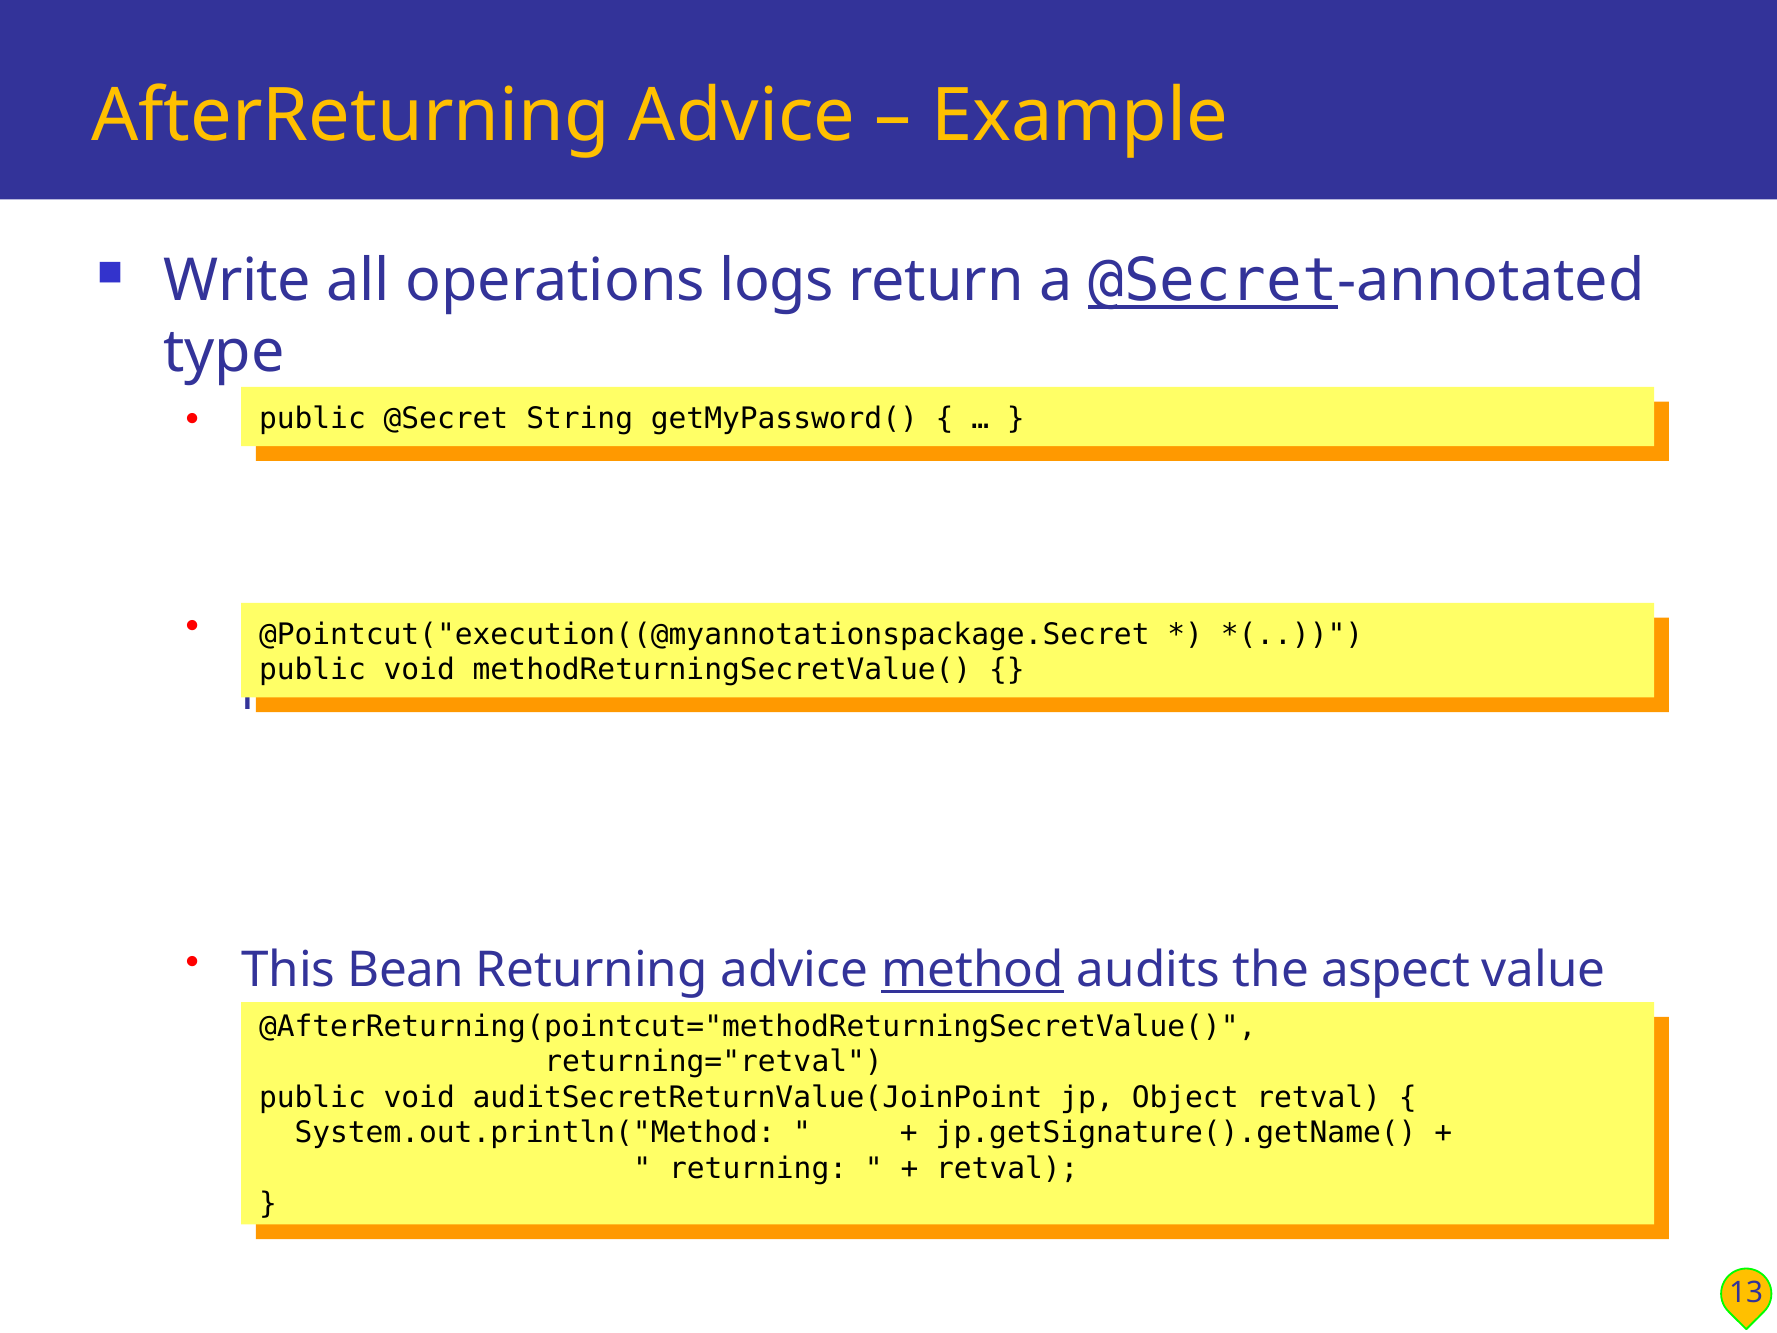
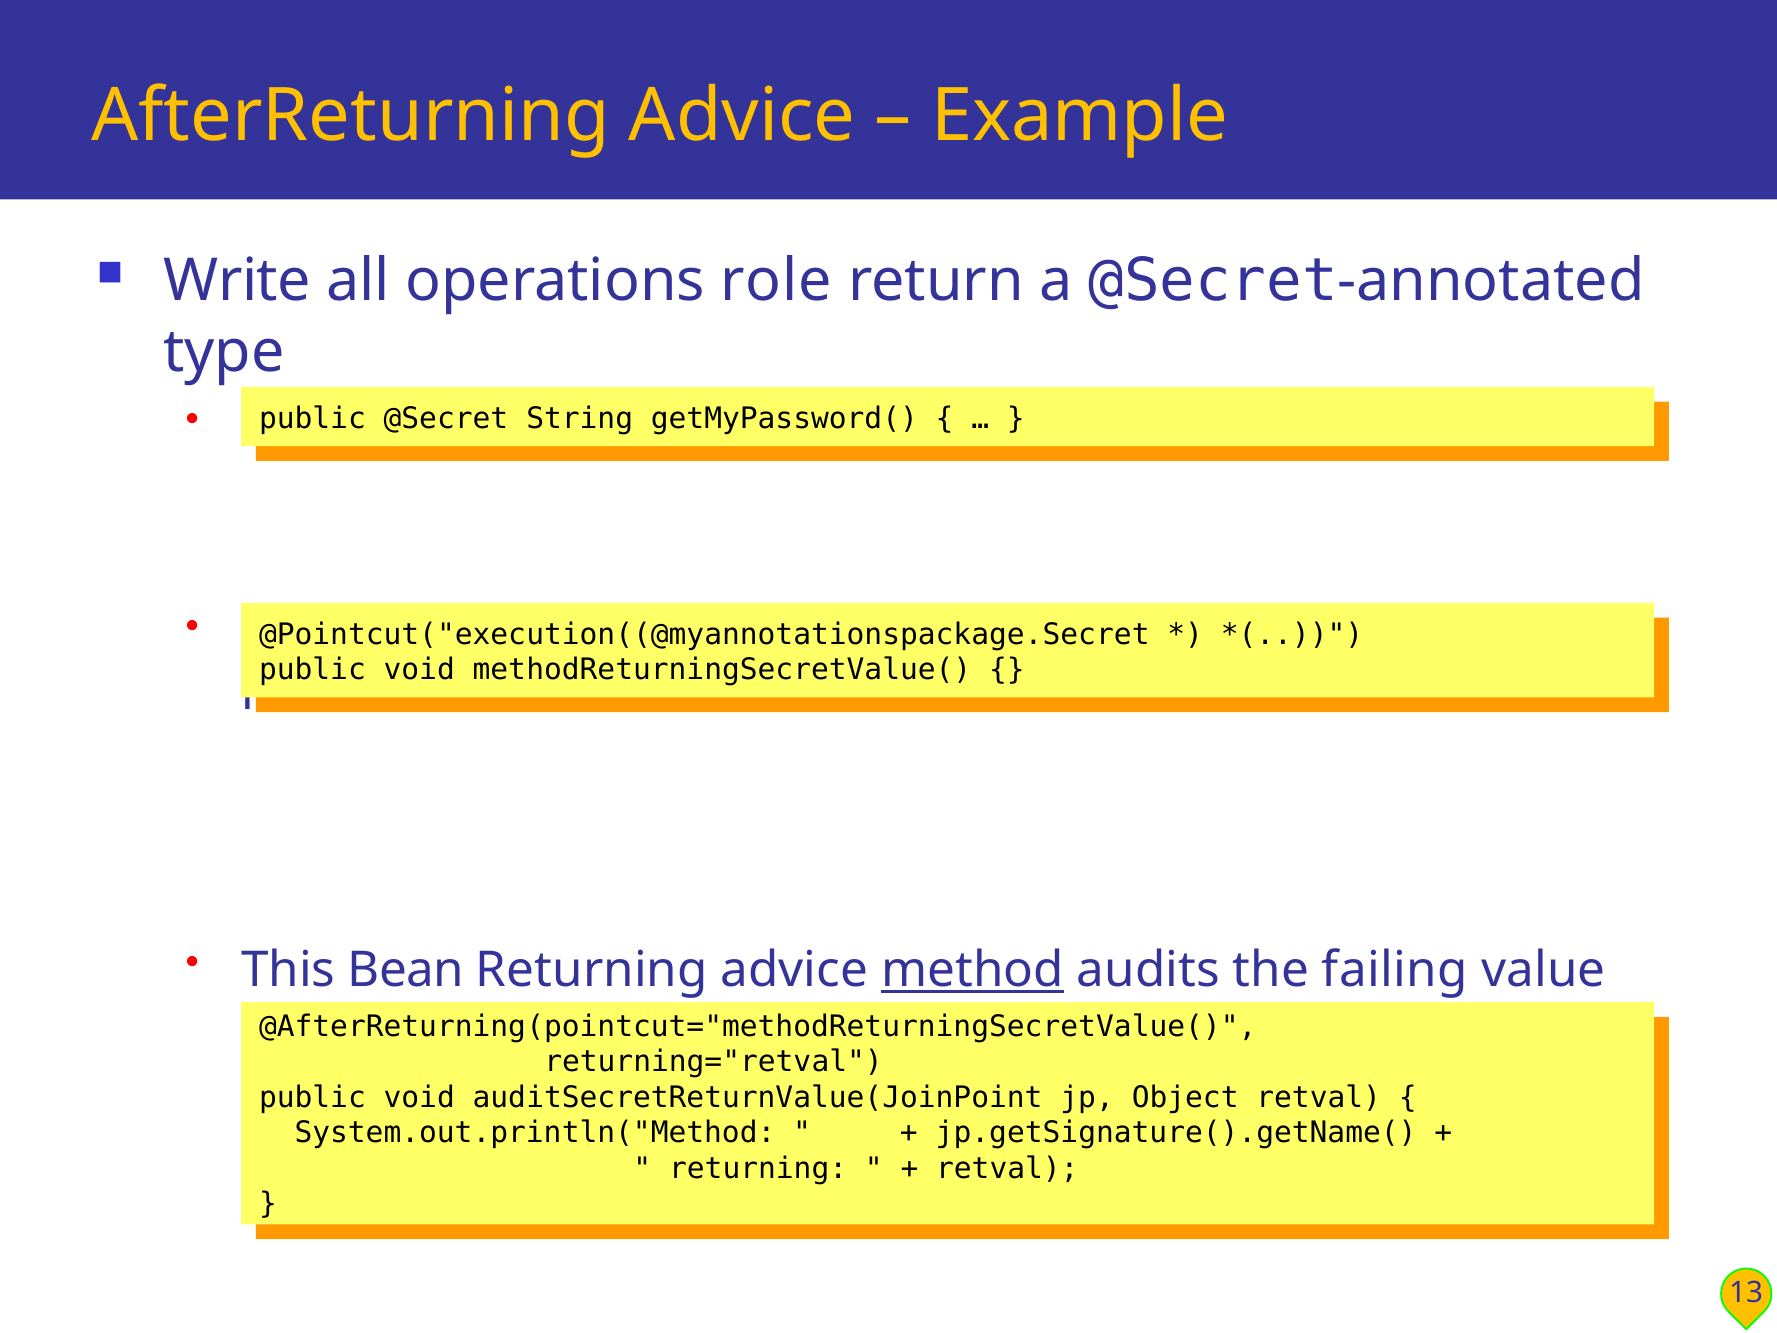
logs: logs -> role (776, 281)
@Secret underline: present -> none (1213, 281)
aspect: aspect -> failing (1395, 970)
